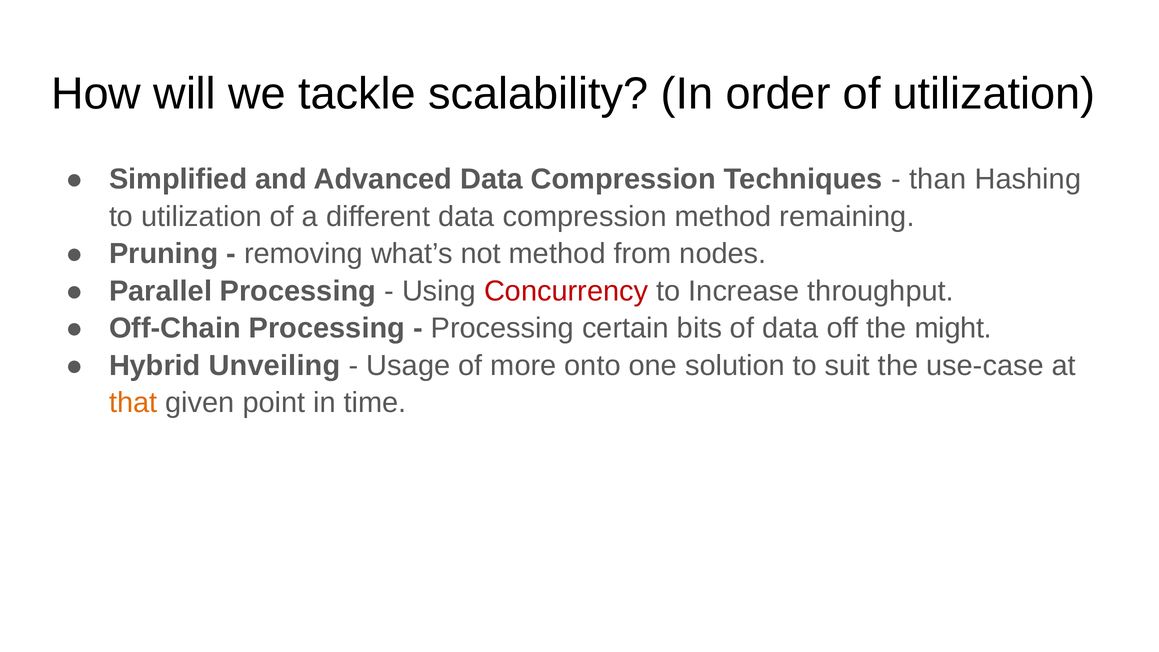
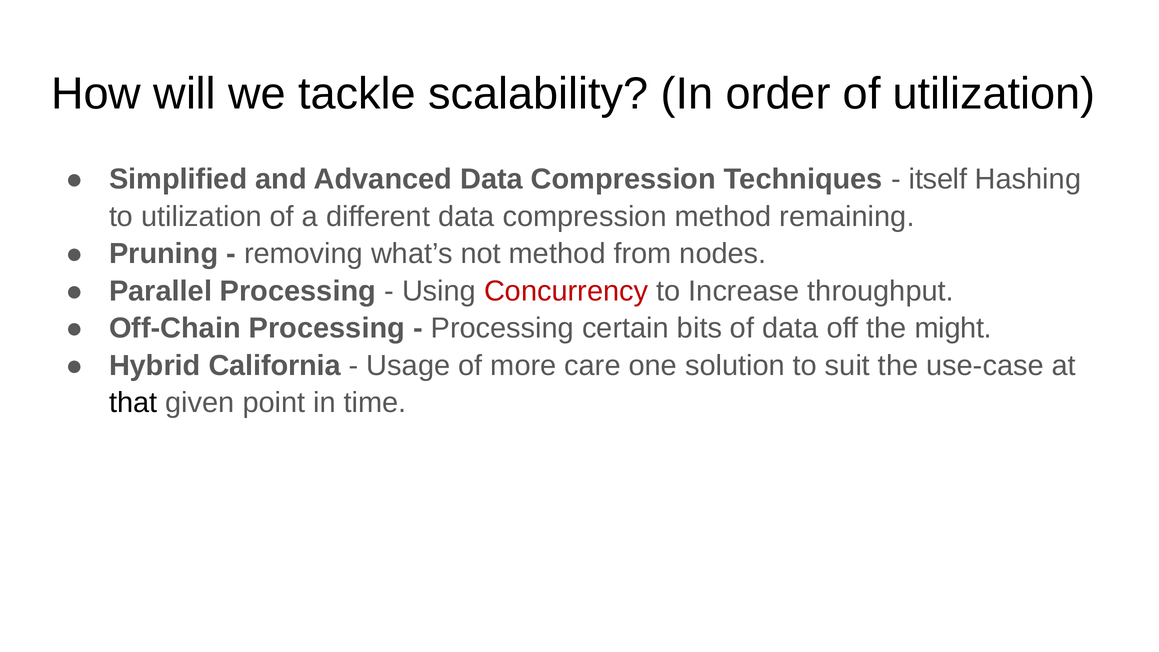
than: than -> itself (938, 179)
Unveiling: Unveiling -> California (275, 366)
onto: onto -> care (592, 366)
that colour: orange -> black (133, 403)
